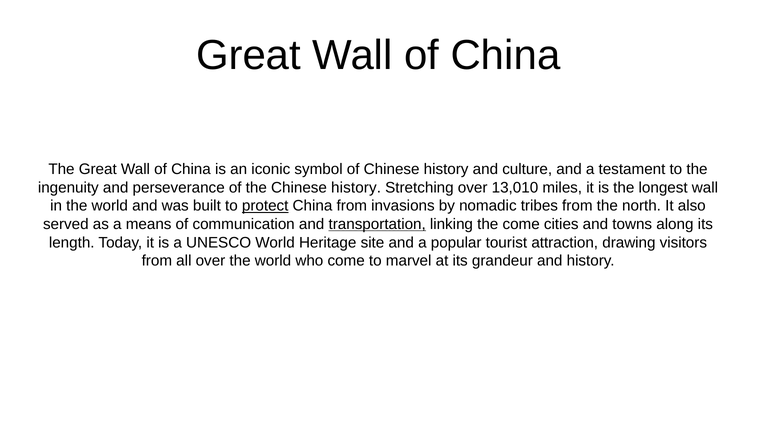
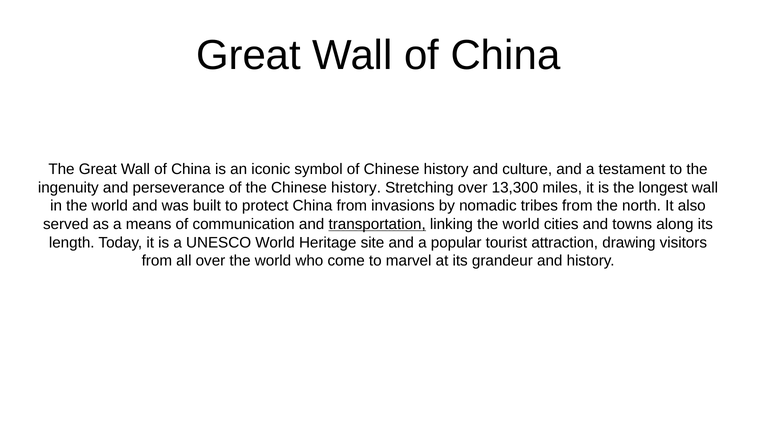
13,010: 13,010 -> 13,300 (515, 188)
protect underline: present -> none (265, 206)
linking the come: come -> world (521, 224)
